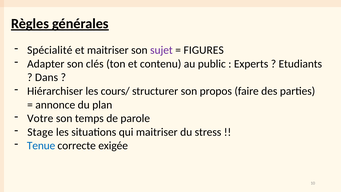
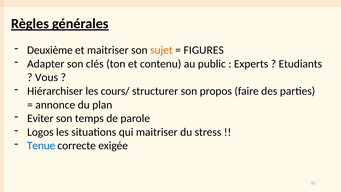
Spécialité: Spécialité -> Deuxième (50, 50)
sujet colour: purple -> orange (161, 50)
Dans: Dans -> Vous (47, 77)
Votre: Votre -> Eviter (40, 118)
Stage: Stage -> Logos (40, 132)
